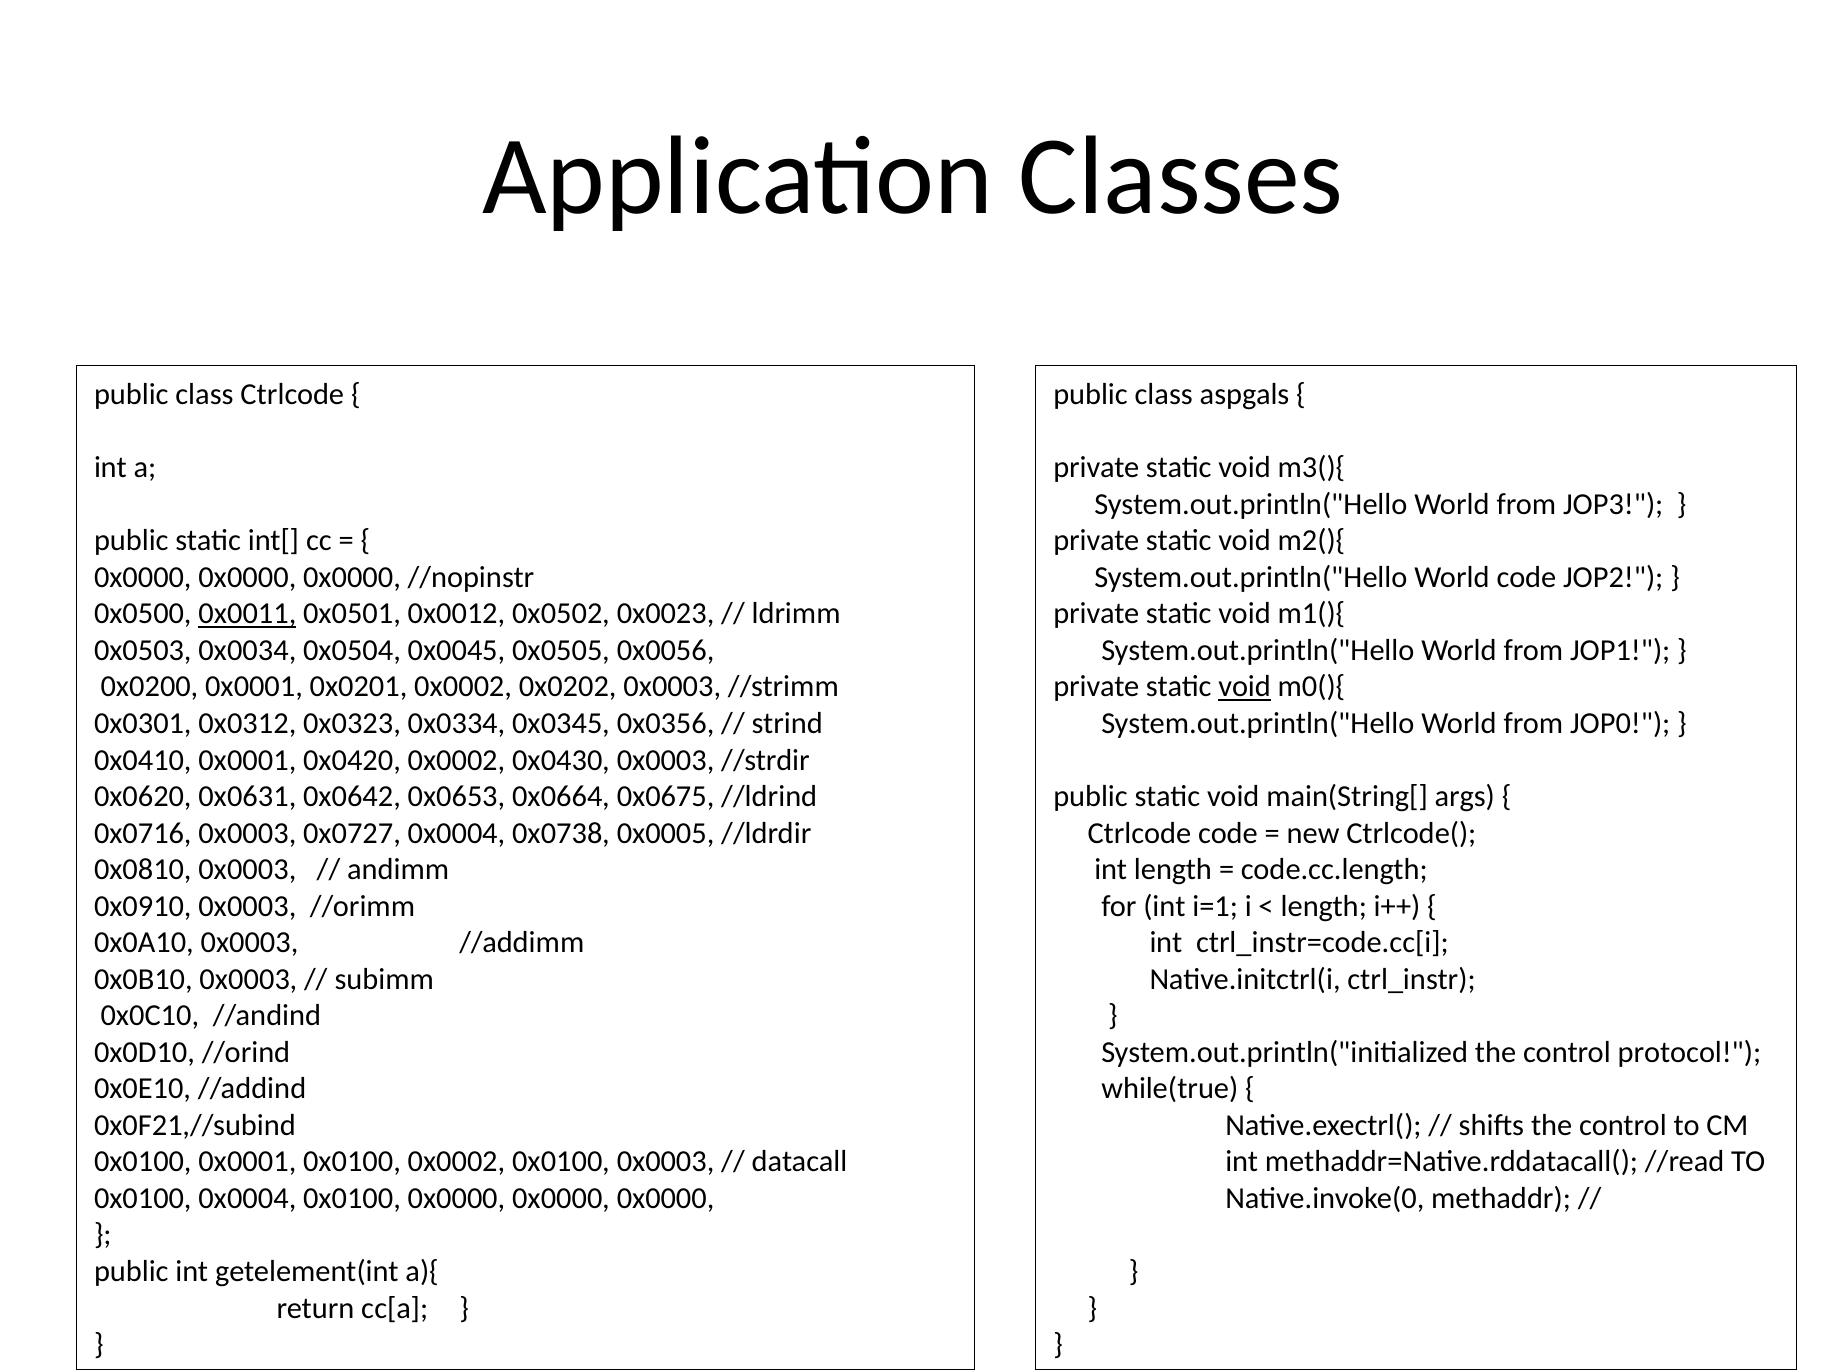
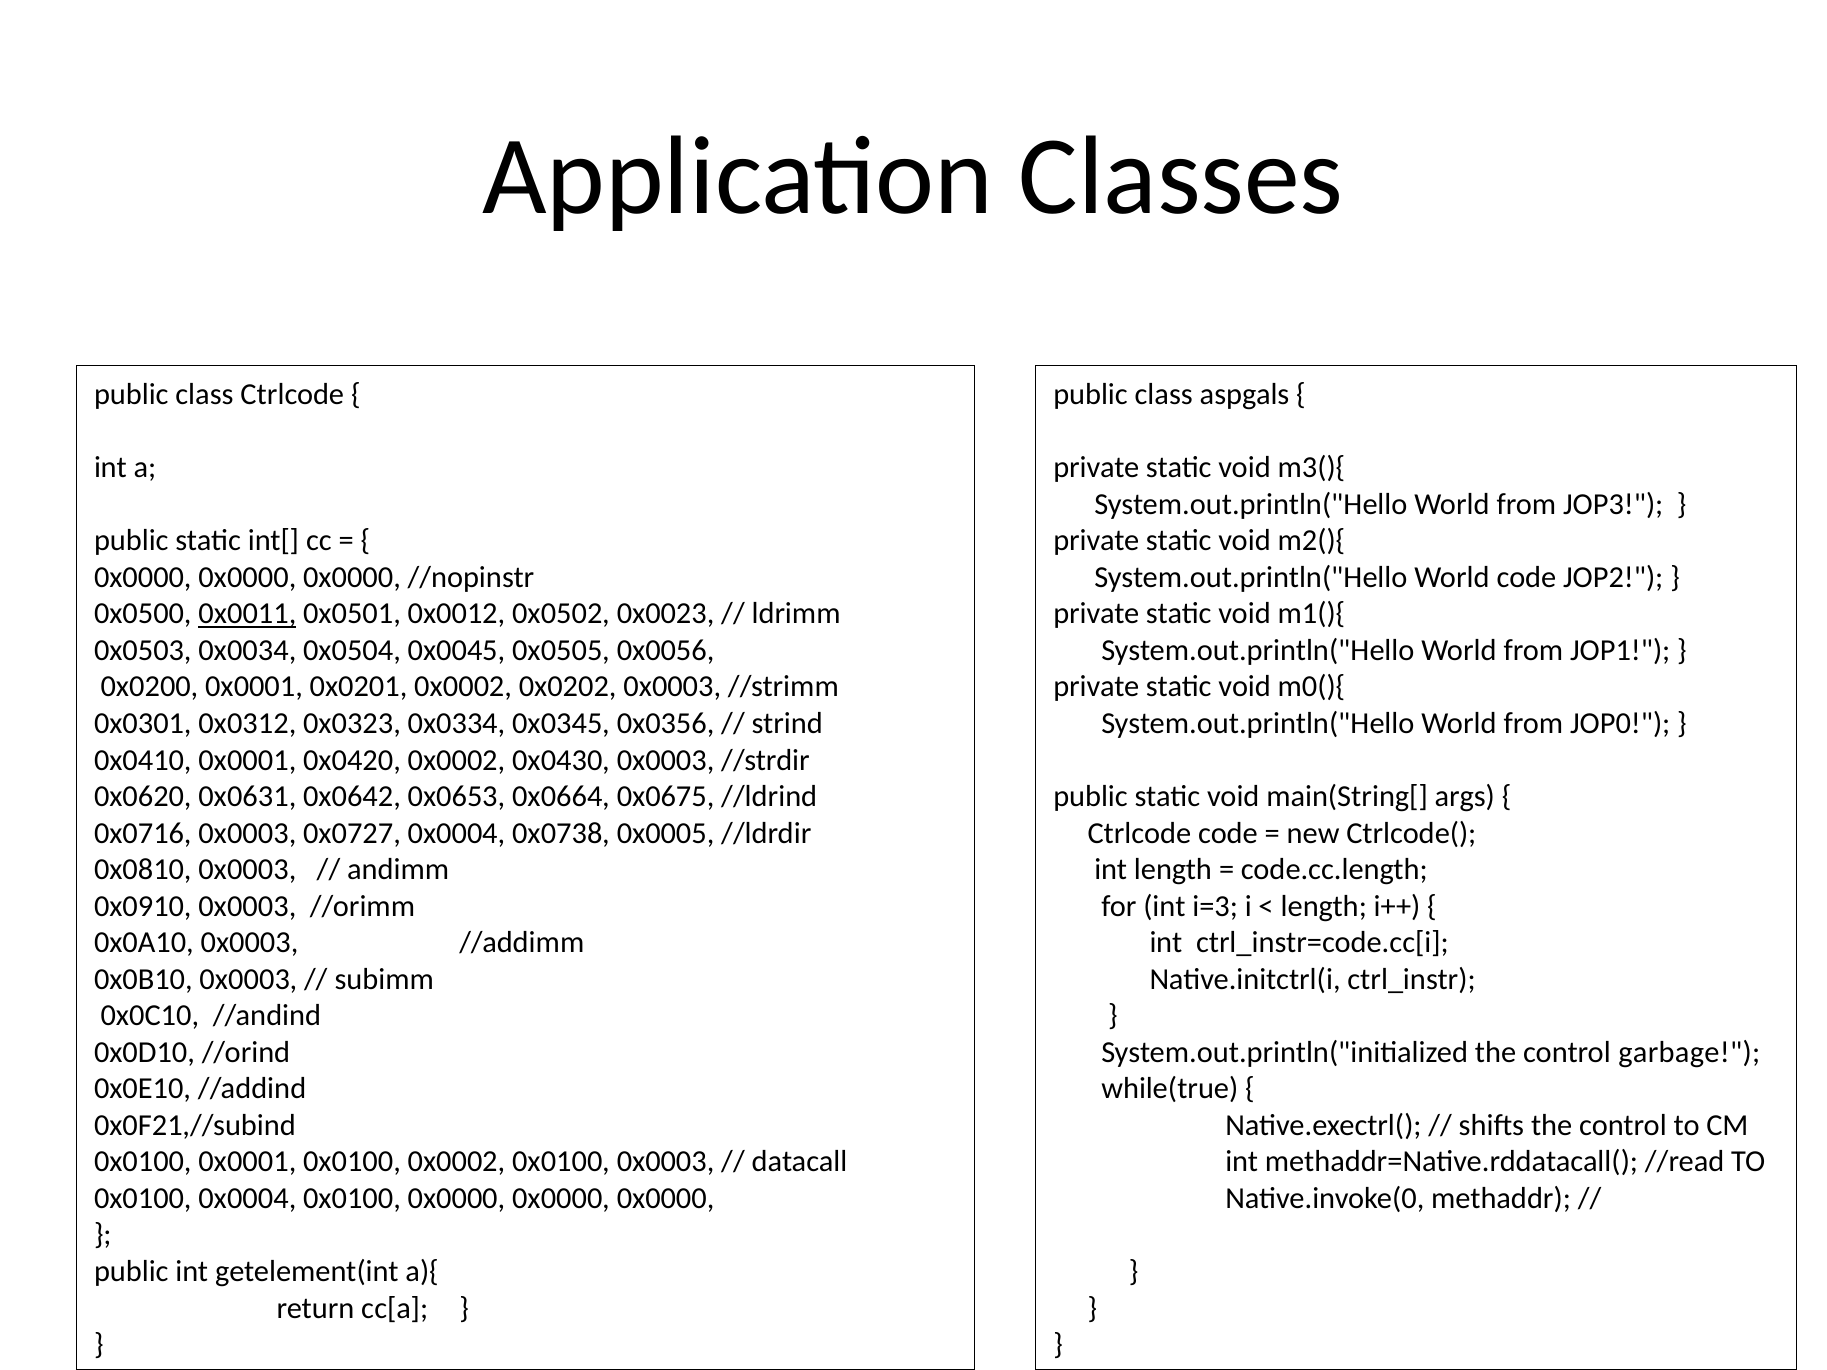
void underline: present -> none (1245, 687)
i=1: i=1 -> i=3 (1215, 906)
protocol: protocol -> garbage (1689, 1052)
